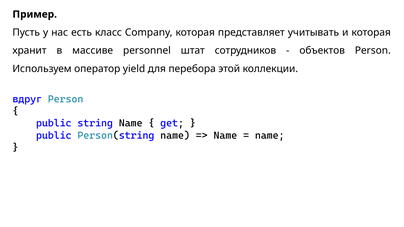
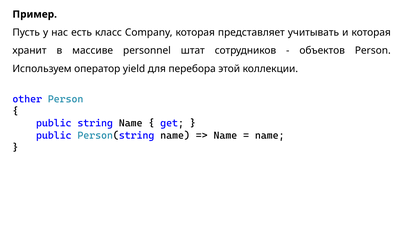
вдруг: вдруг -> other (27, 99)
